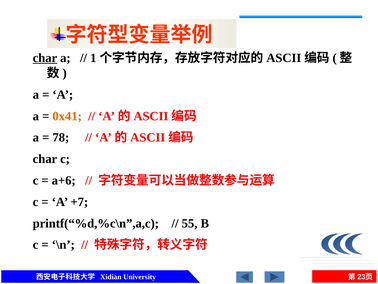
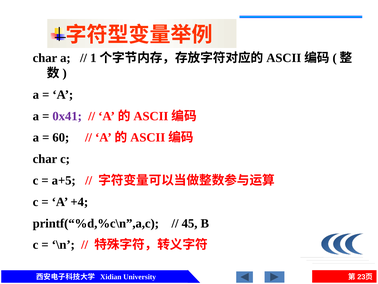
char underline: present -> none (45, 58)
0x41 colour: orange -> purple (67, 116)
78: 78 -> 60 (61, 137)
a+6: a+6 -> a+5 (64, 180)
+7: +7 -> +4 (79, 202)
55: 55 -> 45 (190, 223)
